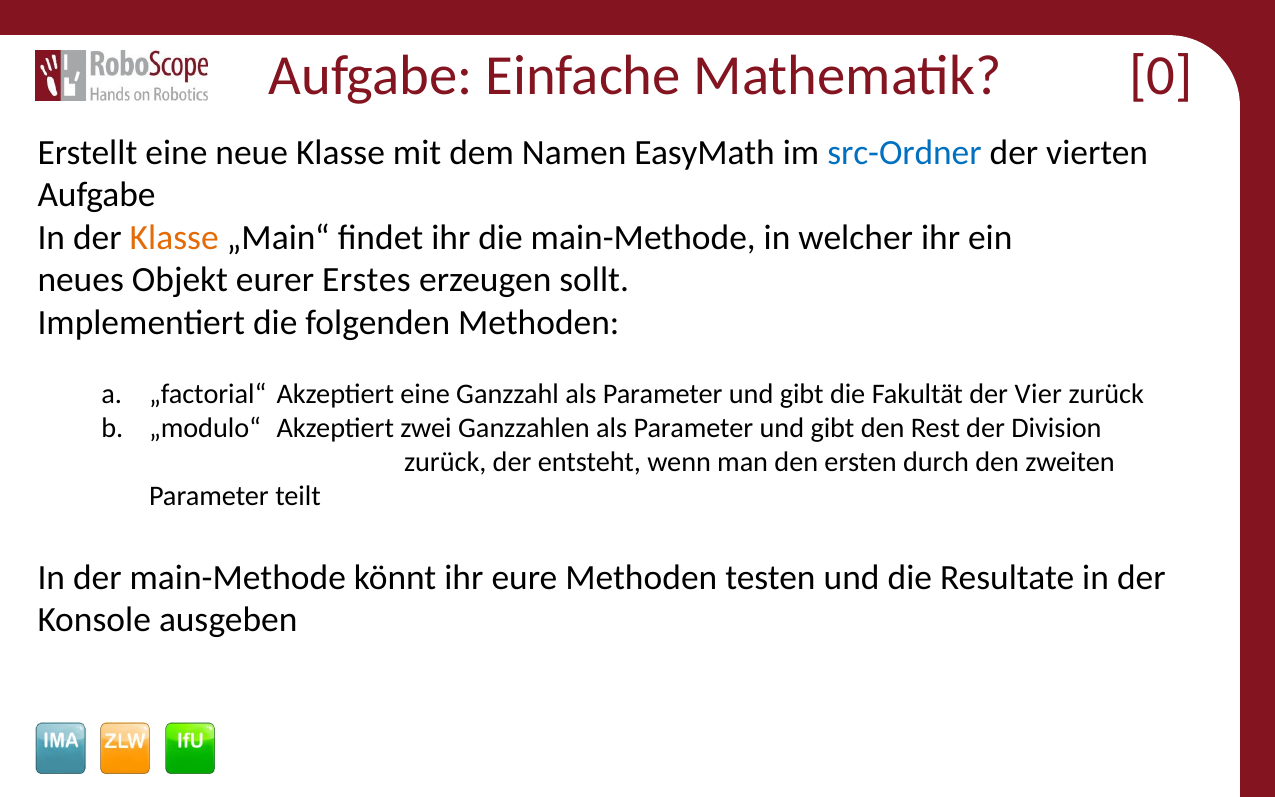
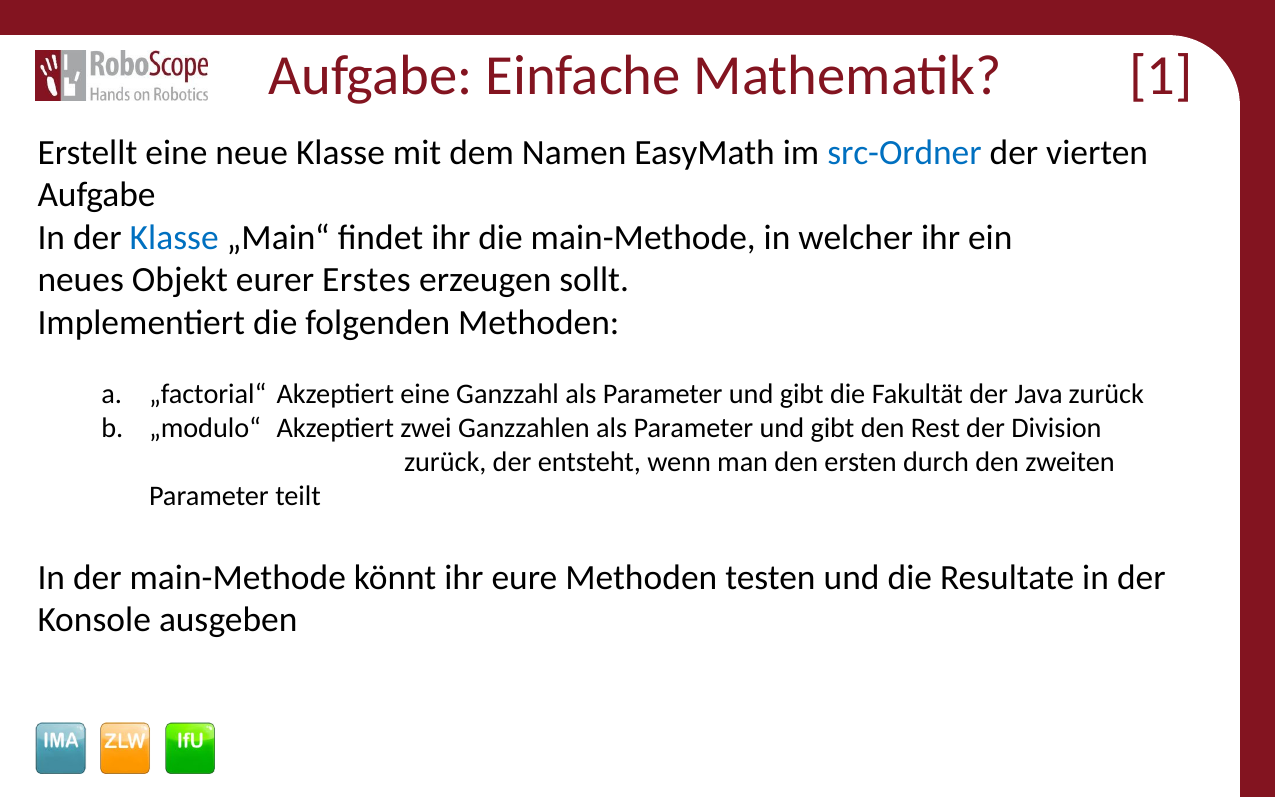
0: 0 -> 1 (1161, 76)
Klasse colour: orange -> blue (174, 237)
Vier: Vier -> Java (1039, 394)
